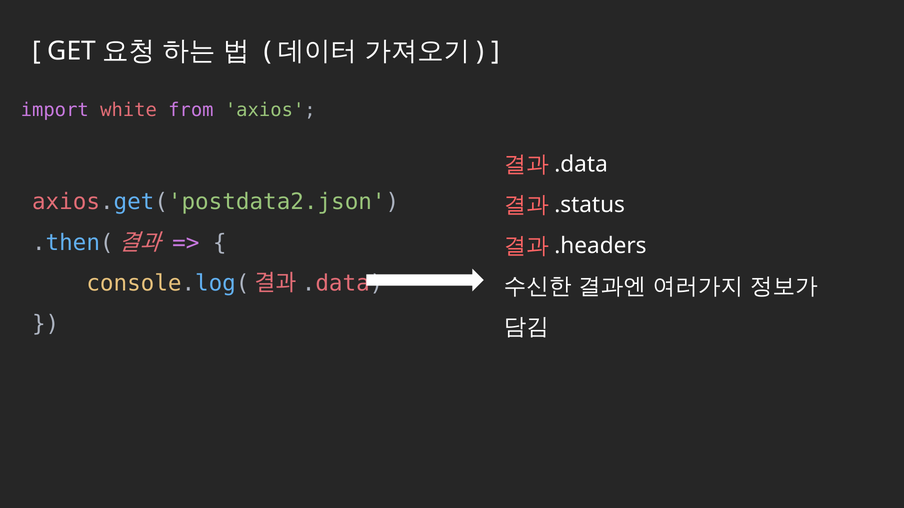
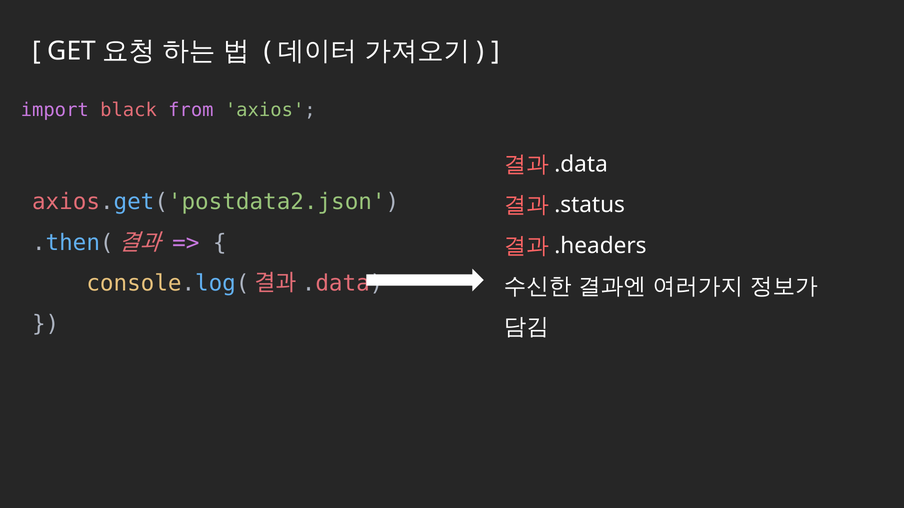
white: white -> black (129, 110)
